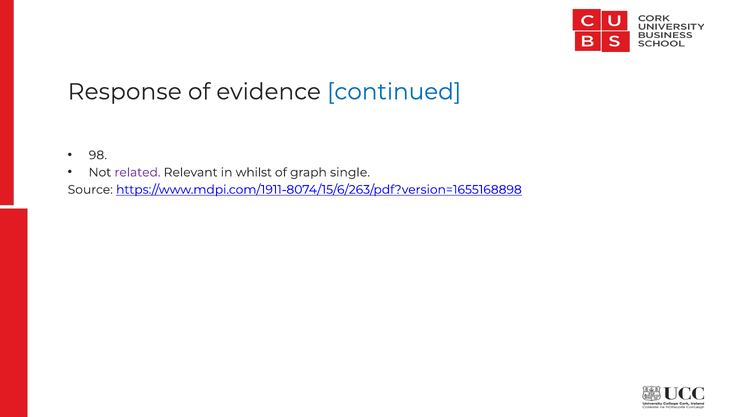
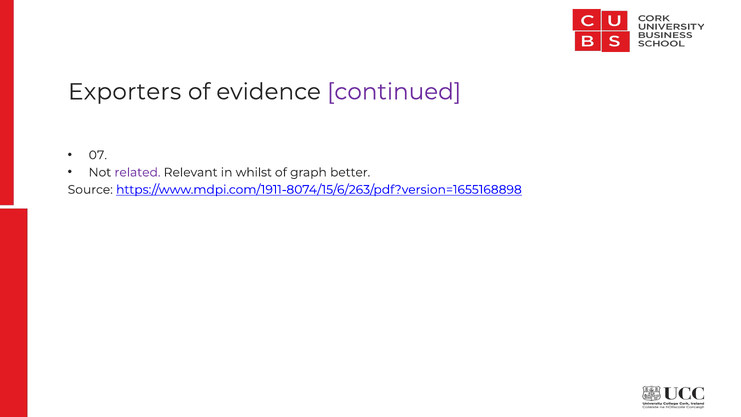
Response: Response -> Exporters (125, 92)
continued colour: blue -> purple (394, 92)
98: 98 -> 07 (98, 155)
single: single -> better (350, 172)
